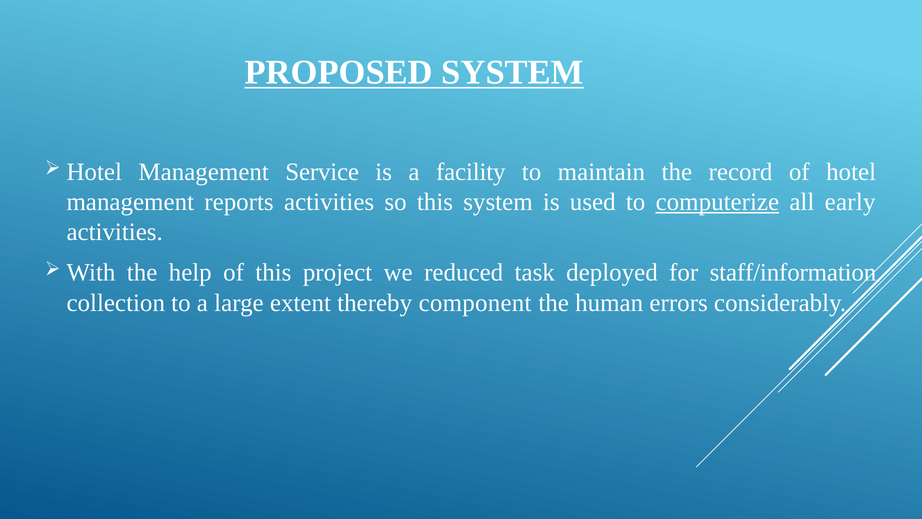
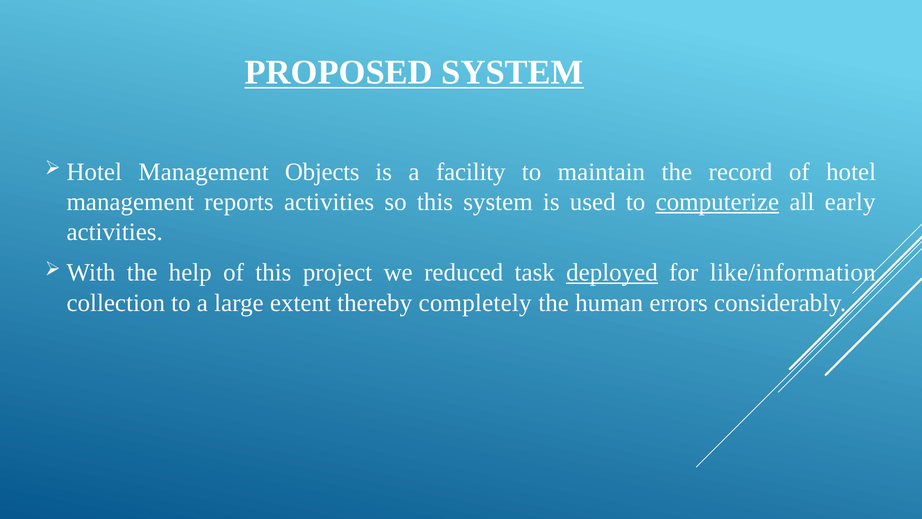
Service: Service -> Objects (322, 172)
deployed underline: none -> present (612, 273)
staff/information: staff/information -> like/information (793, 273)
component: component -> completely (475, 303)
